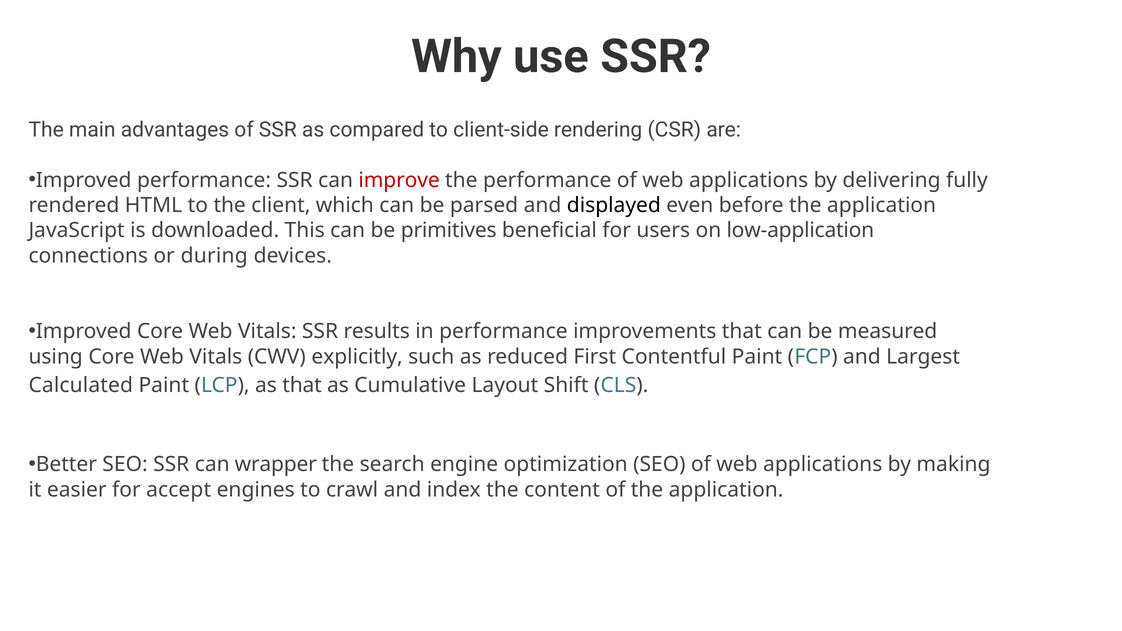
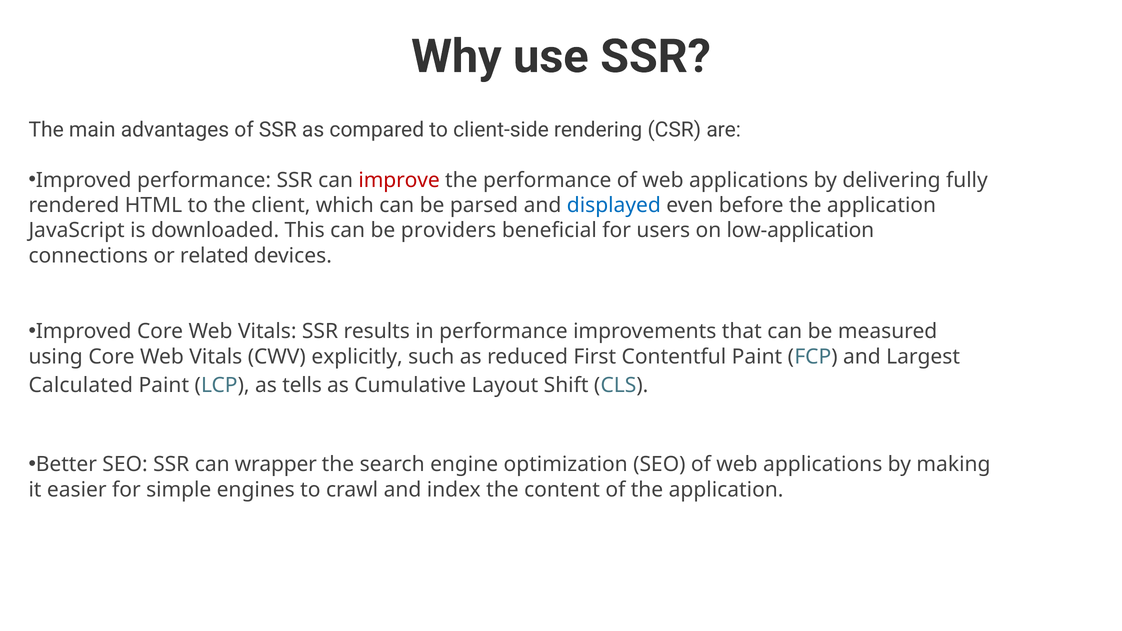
displayed colour: black -> blue (614, 205)
primitives: primitives -> providers (449, 231)
during: during -> related (214, 256)
as that: that -> tells (302, 385)
accept: accept -> simple (179, 490)
